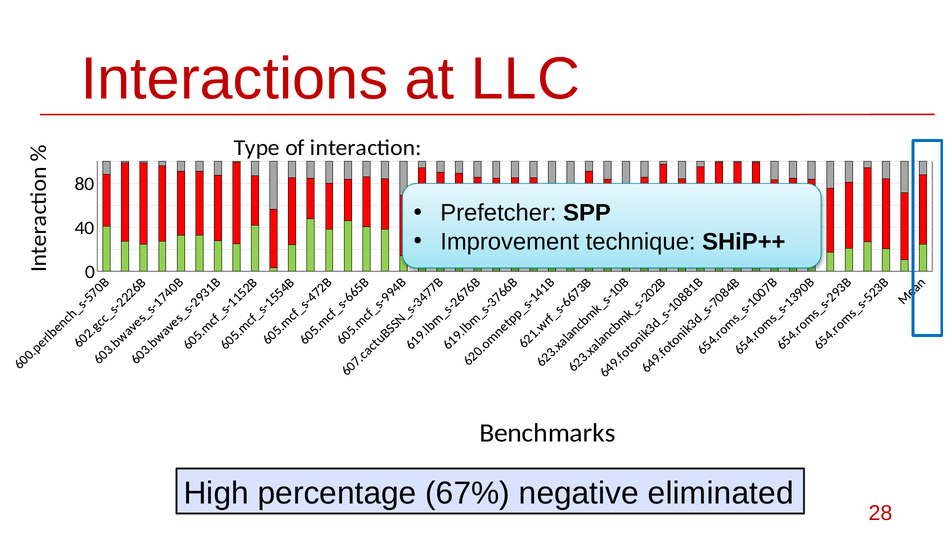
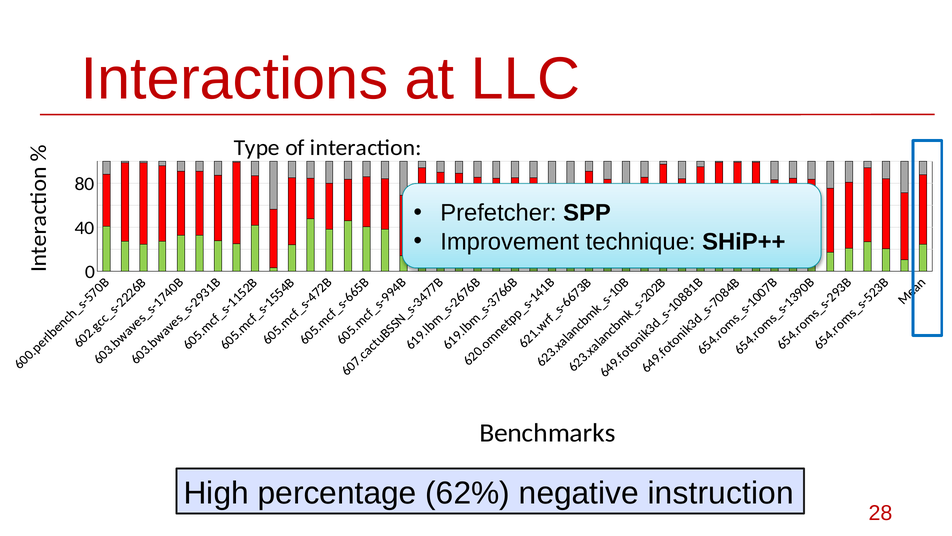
67%: 67% -> 62% (468, 493)
eliminated: eliminated -> instruction (721, 493)
